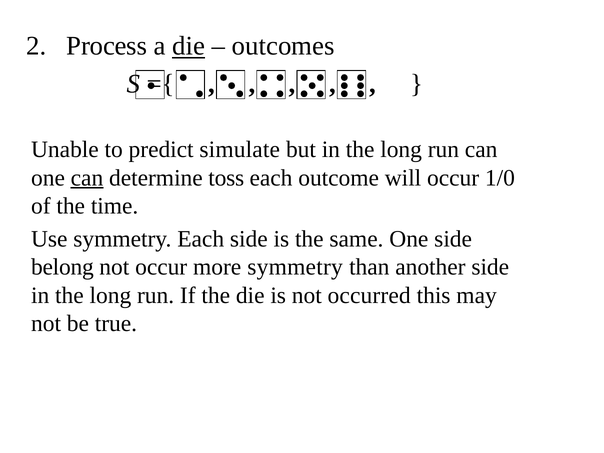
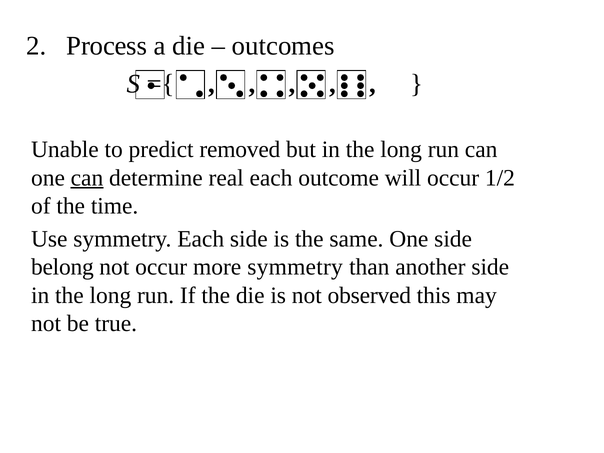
die underline: present -> none (189, 46)
simulate: simulate -> removed (240, 150)
toss: toss -> real (226, 178)
1/0: 1/0 -> 1/2 (500, 178)
occurred: occurred -> observed (369, 295)
